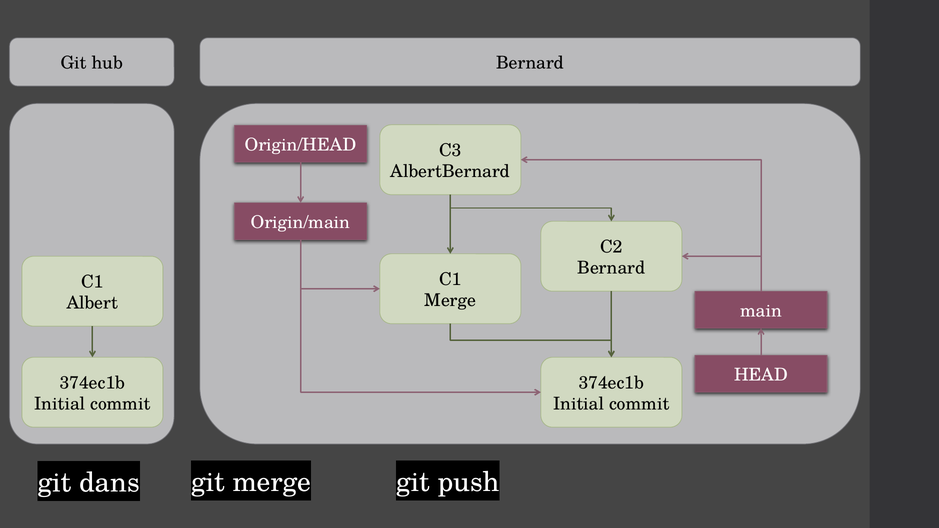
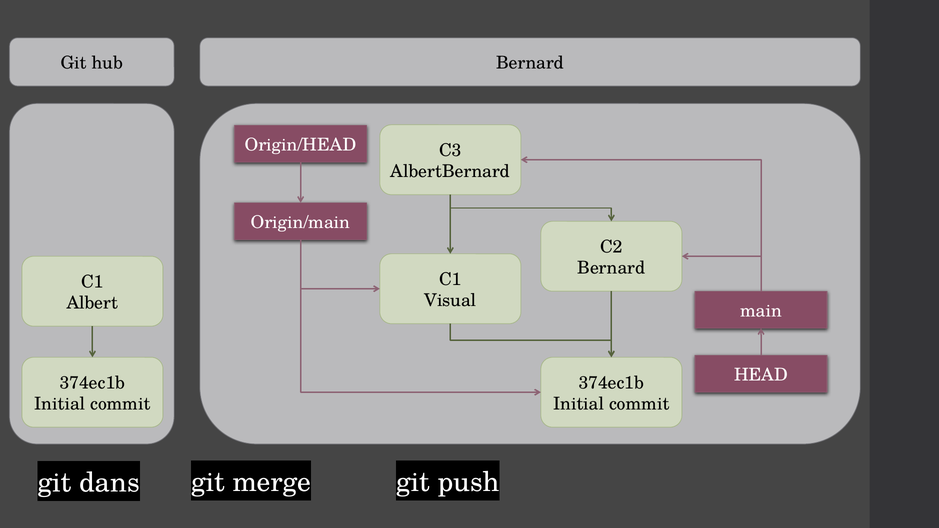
Merge: Merge -> Visual (450, 301)
